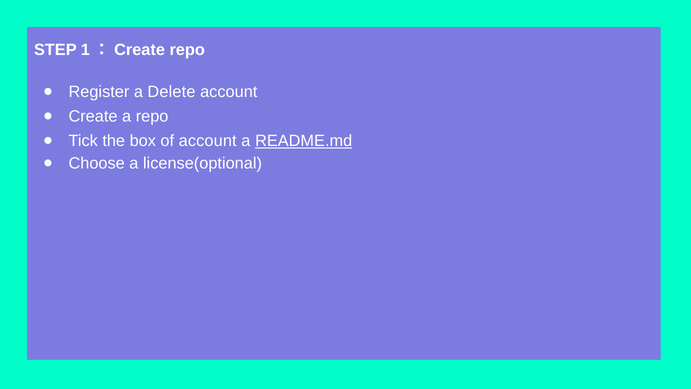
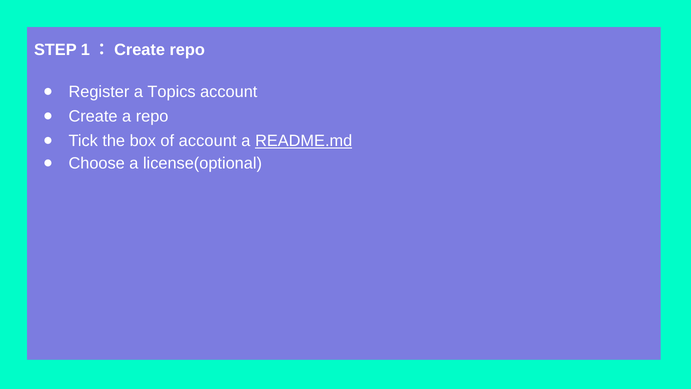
Delete: Delete -> Topics (172, 92)
